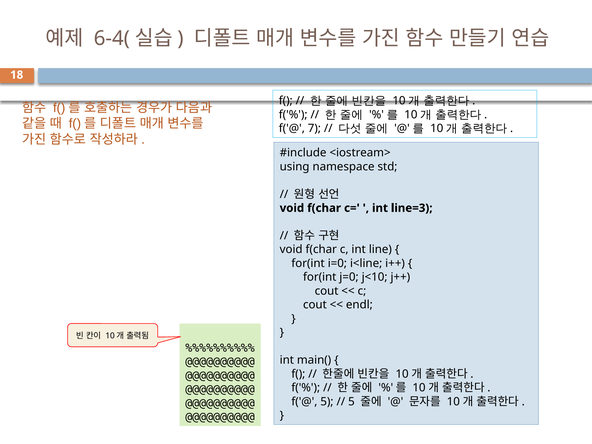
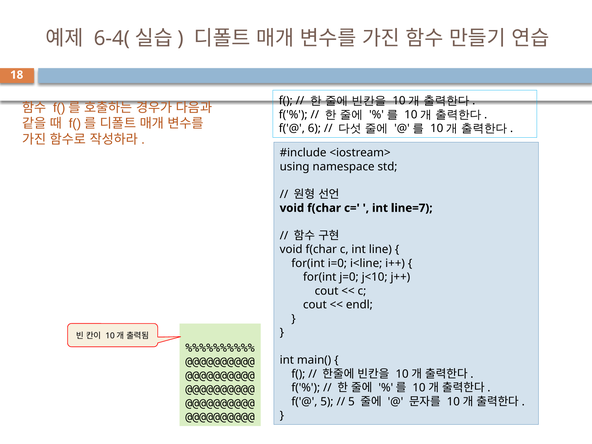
7: 7 -> 6 (314, 128)
line=3: line=3 -> line=7 (412, 208)
